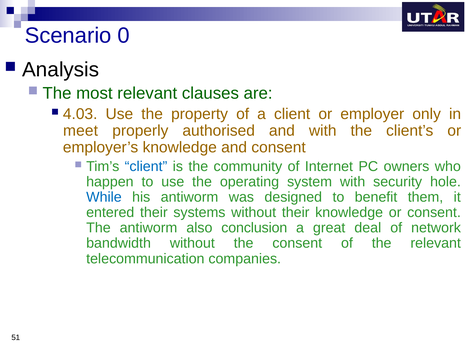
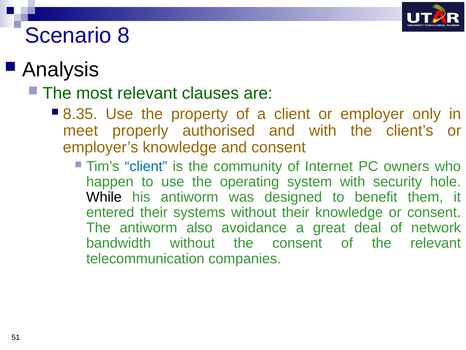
0: 0 -> 8 (124, 35)
4.03: 4.03 -> 8.35 (80, 114)
While colour: blue -> black (104, 197)
conclusion: conclusion -> avoidance (254, 228)
